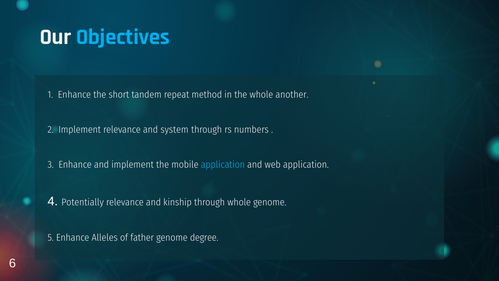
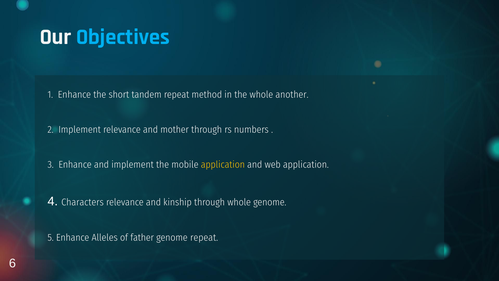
system: system -> mother (175, 129)
application colour: light blue -> yellow (223, 164)
Potentially: Potentially -> Characters (83, 202)
genome degree: degree -> repeat (204, 238)
